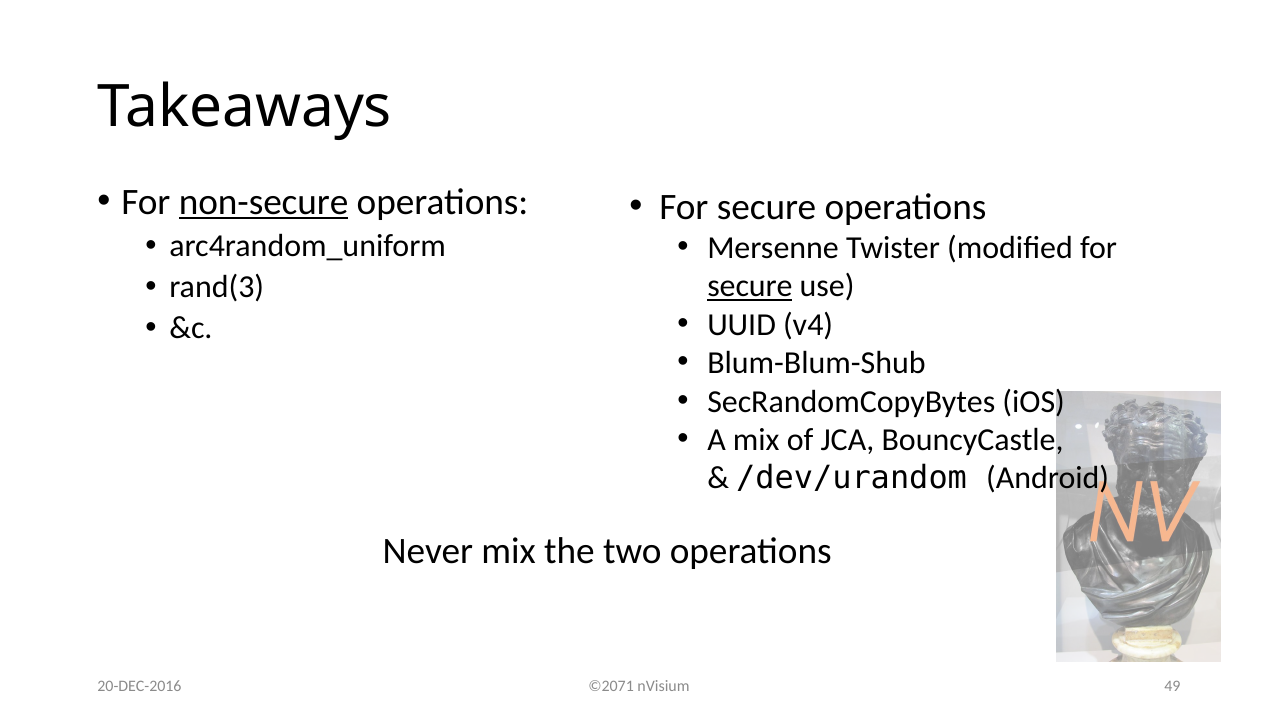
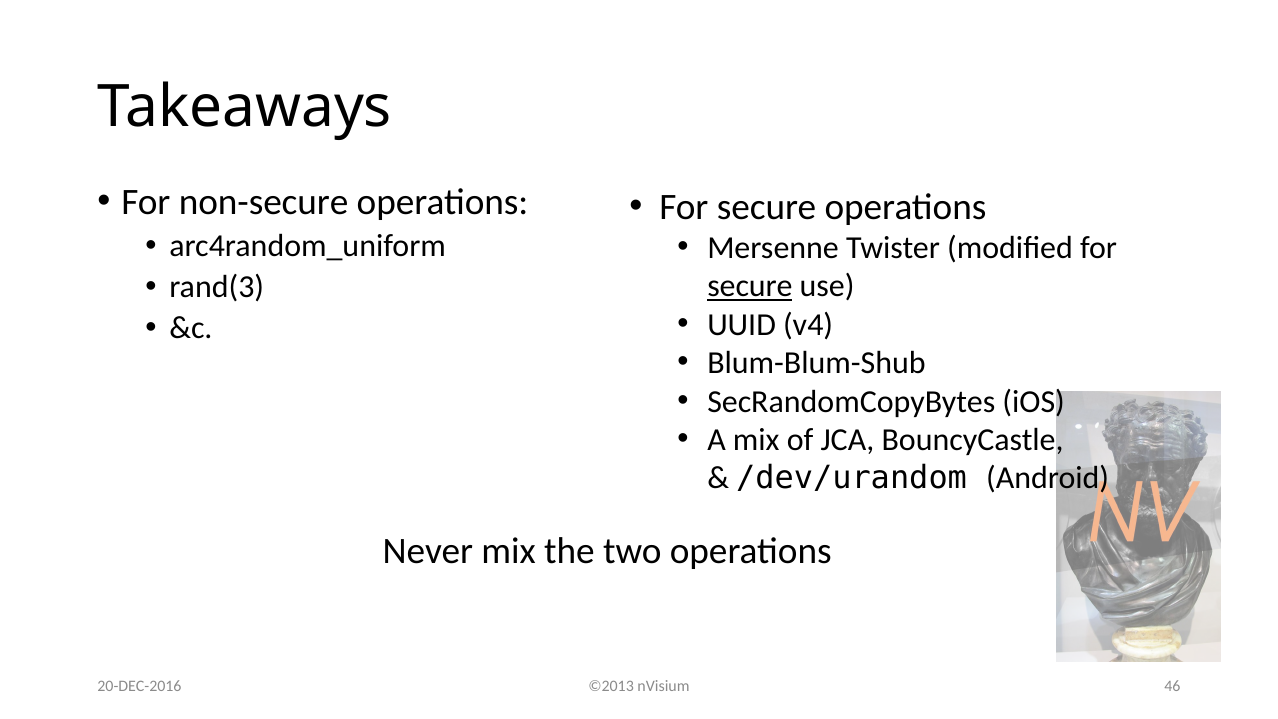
non-secure underline: present -> none (264, 202)
©2071: ©2071 -> ©2013 (611, 686)
49: 49 -> 46 (1172, 686)
